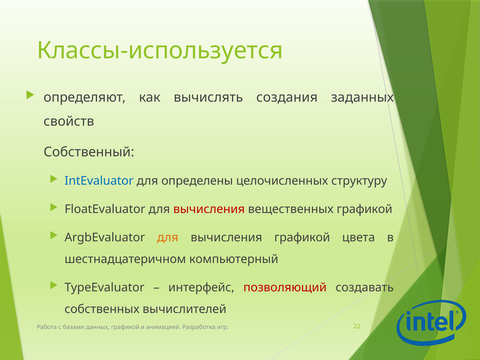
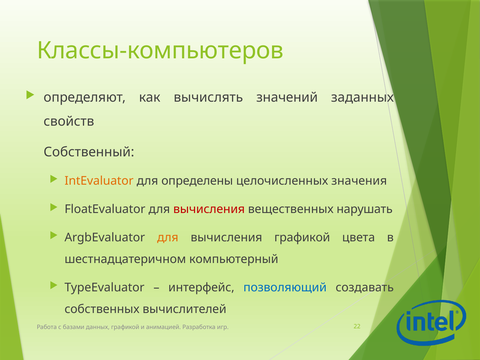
Классы-используется: Классы-используется -> Классы-компьютеров (160, 50)
создания: создания -> значений (287, 97)
IntEvaluator colour: blue -> orange (99, 181)
структуру: структуру -> значения (359, 181)
вещественных графикой: графикой -> нарушать (365, 209)
позволяющий colour: red -> blue (285, 287)
